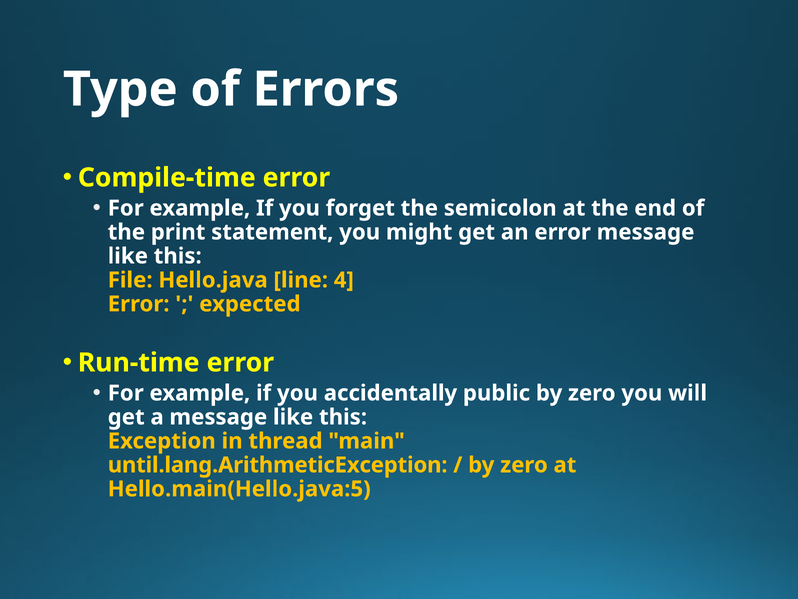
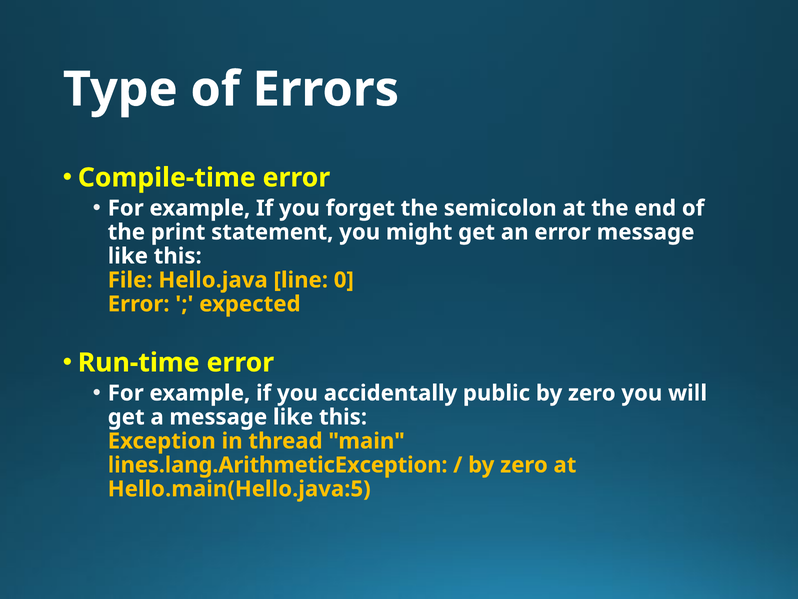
4: 4 -> 0 (344, 280)
until.lang.ArithmeticException: until.lang.ArithmeticException -> lines.lang.ArithmeticException (278, 465)
